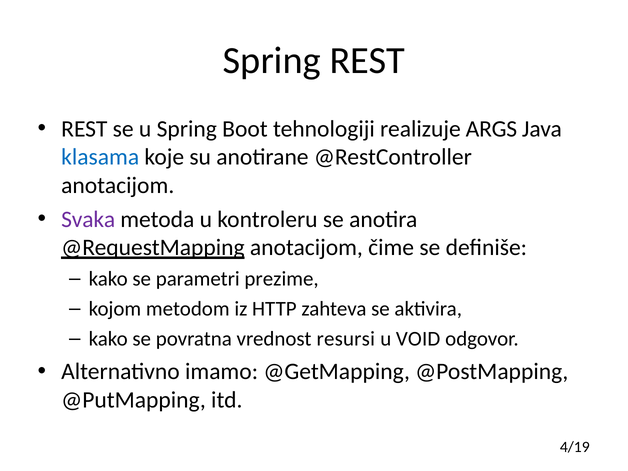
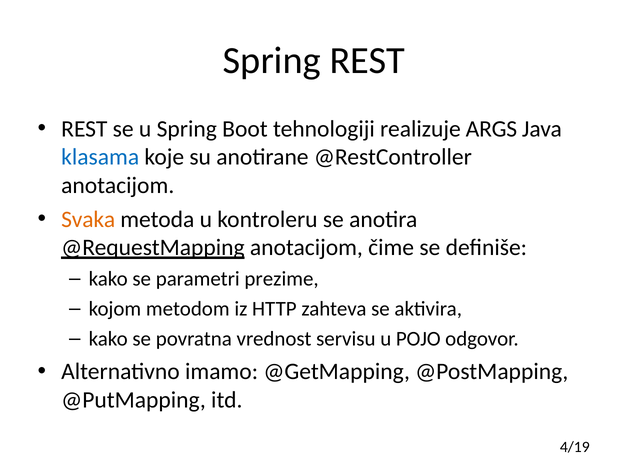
Svaka colour: purple -> orange (88, 219)
resursi: resursi -> servisu (346, 339)
VOID: VOID -> POJO (418, 339)
